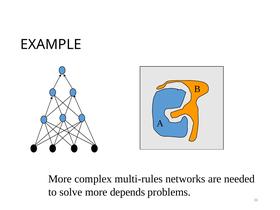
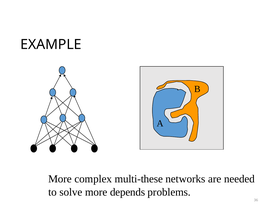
multi-rules: multi-rules -> multi-these (139, 179)
